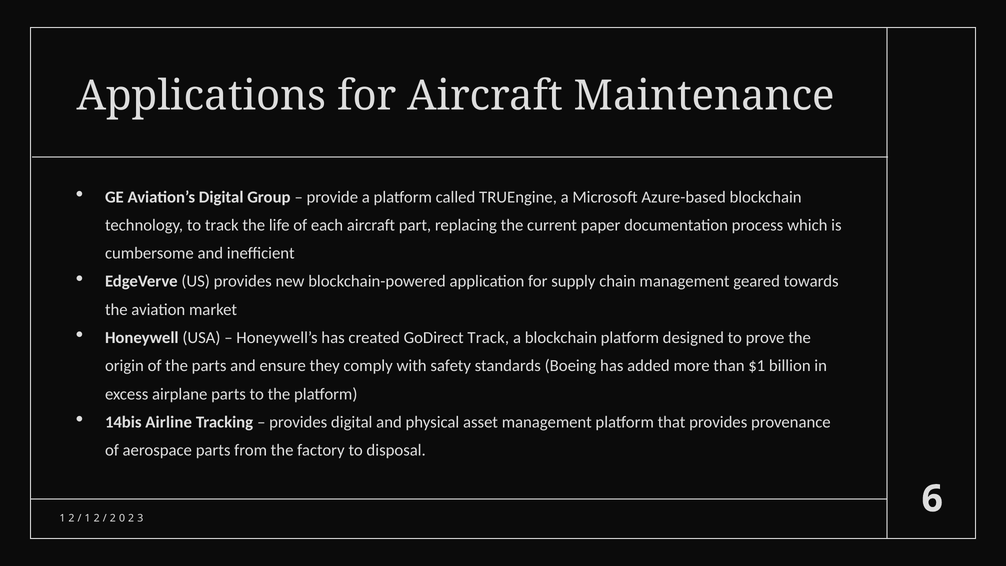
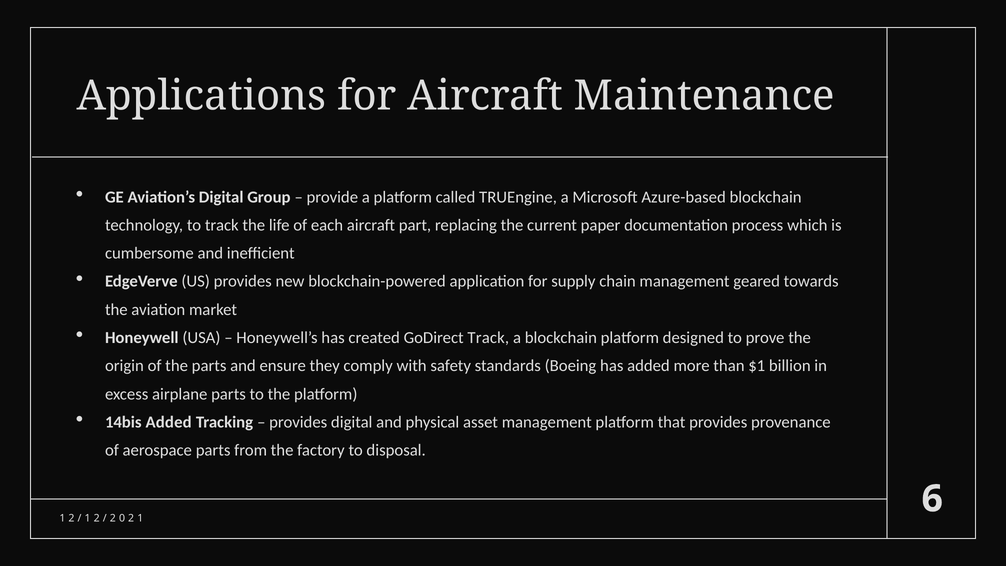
14bis Airline: Airline -> Added (169, 422)
3: 3 -> 1 (140, 518)
